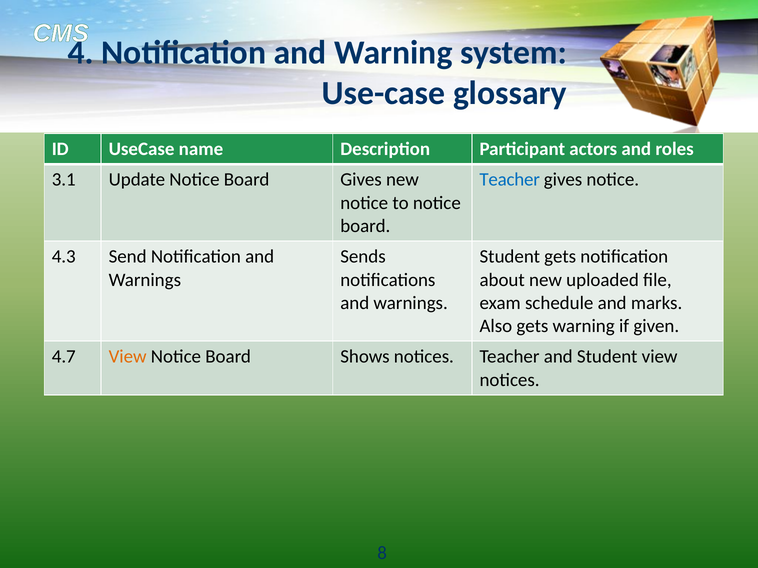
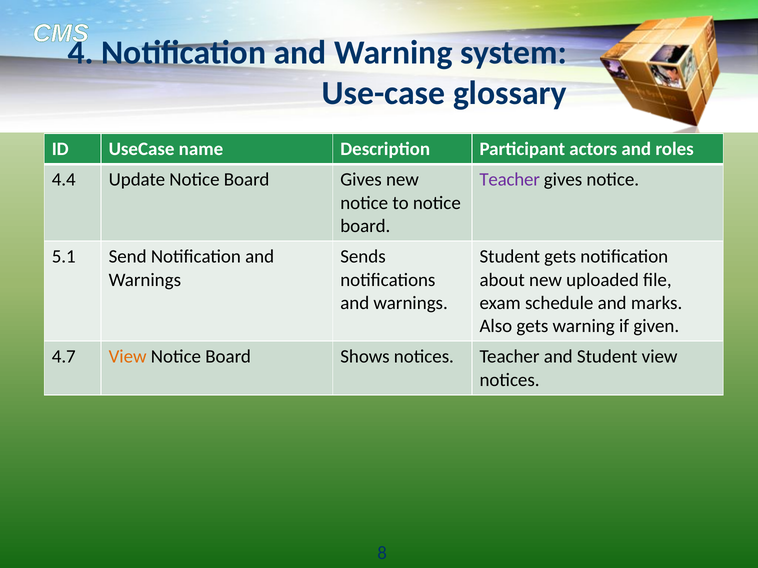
3.1: 3.1 -> 4.4 (64, 180)
Teacher colour: blue -> purple (510, 180)
4.3: 4.3 -> 5.1 (64, 257)
